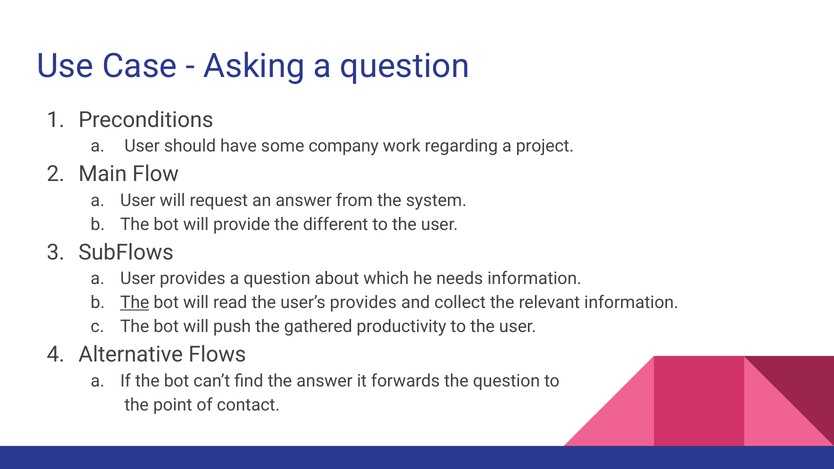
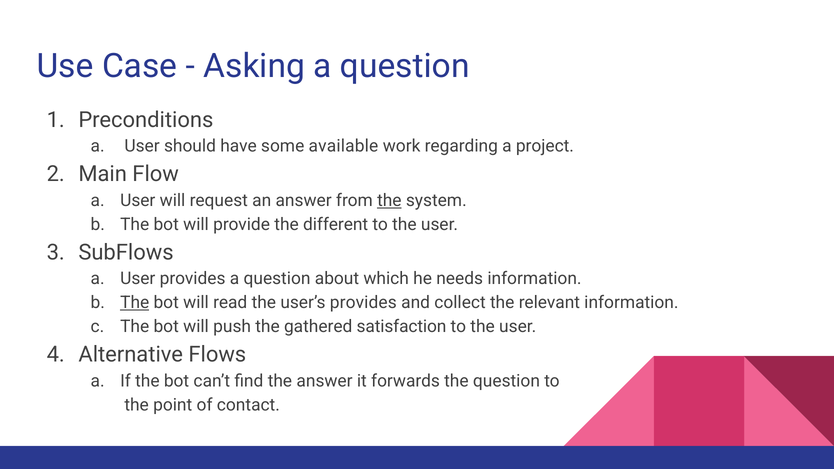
company: company -> available (343, 146)
the underline: none -> present (389, 201)
productivity: productivity -> satisfaction (402, 327)
